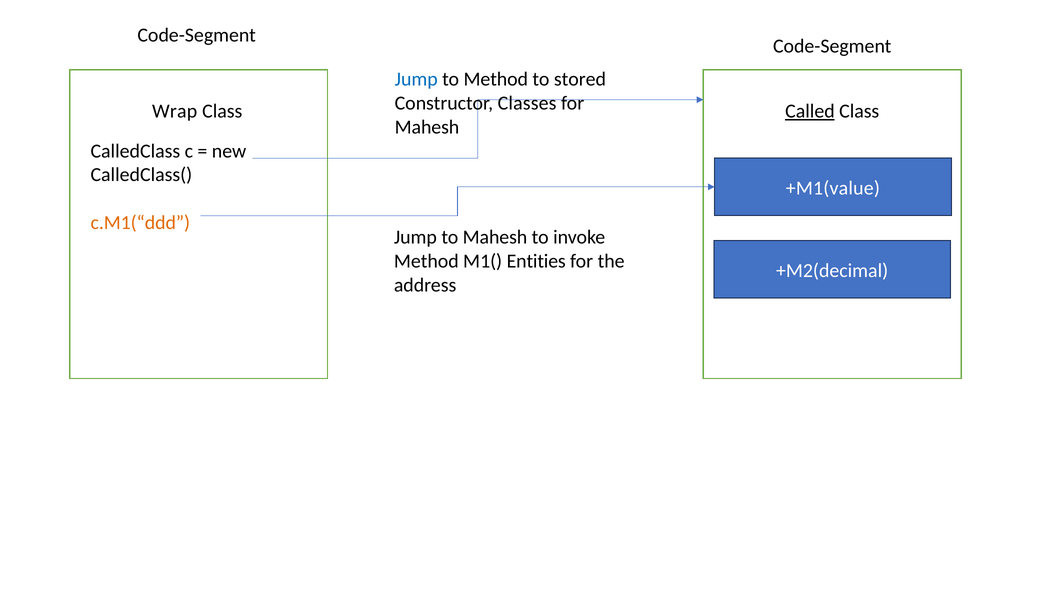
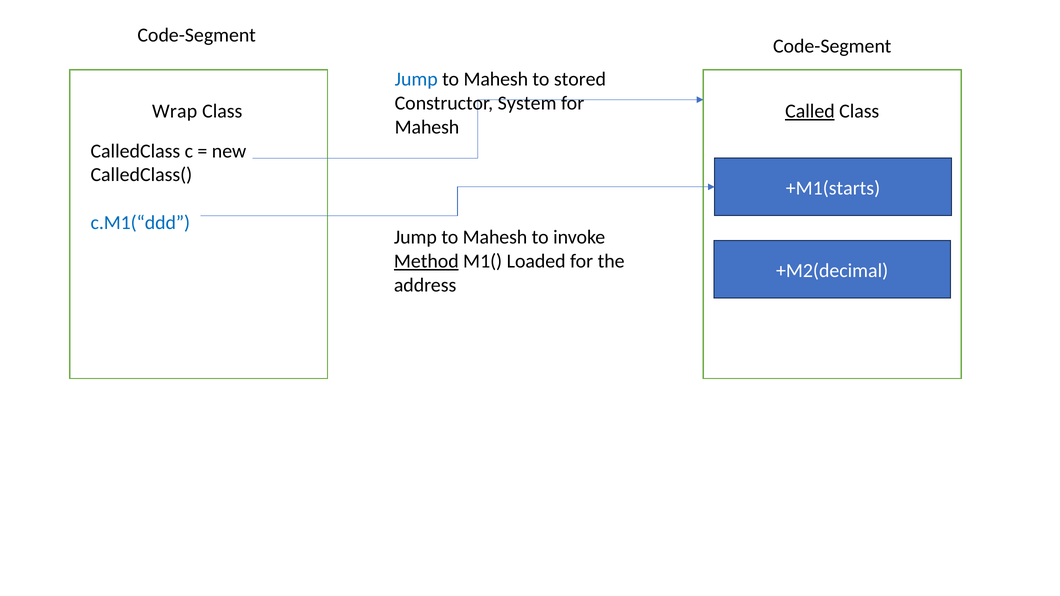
Method: Method -> Mahesh (496, 79)
Classes: Classes -> System (527, 103)
+M1(value: +M1(value -> +M1(starts (833, 188)
c.M1(“ddd colour: orange -> blue (140, 223)
Method underline: none -> present (426, 261)
Entities: Entities -> Loaded (536, 261)
